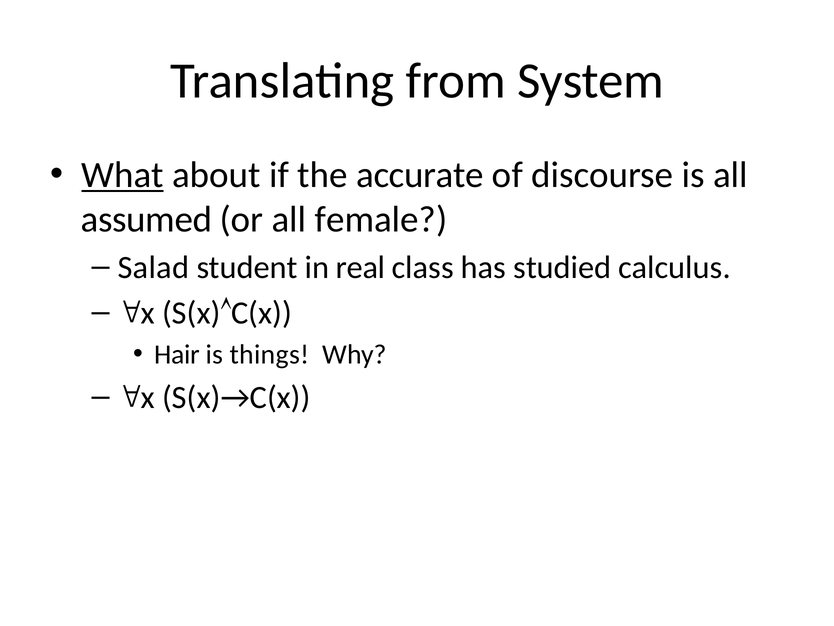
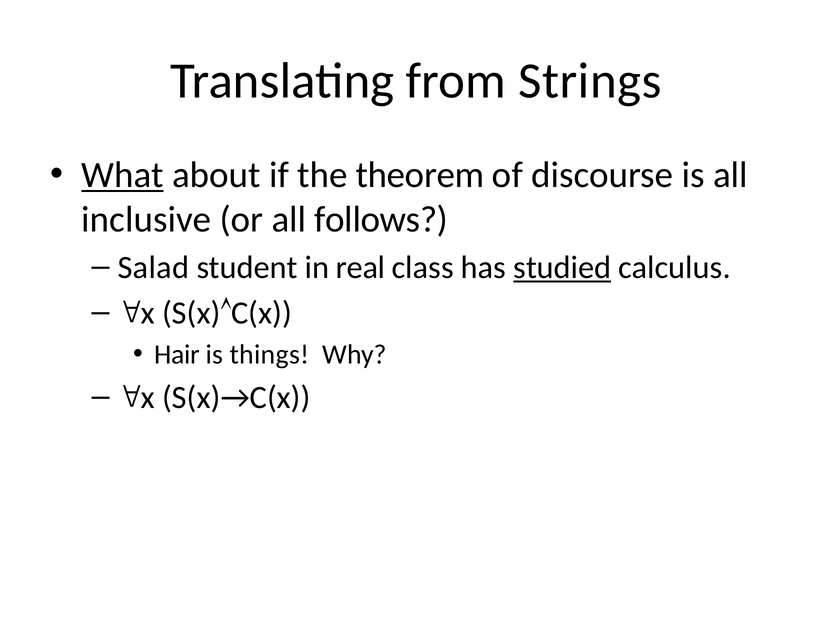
System: System -> Strings (590, 81)
accurate: accurate -> theorem (420, 175)
assumed: assumed -> inclusive (146, 219)
female: female -> follows (381, 219)
studied underline: none -> present (562, 267)
